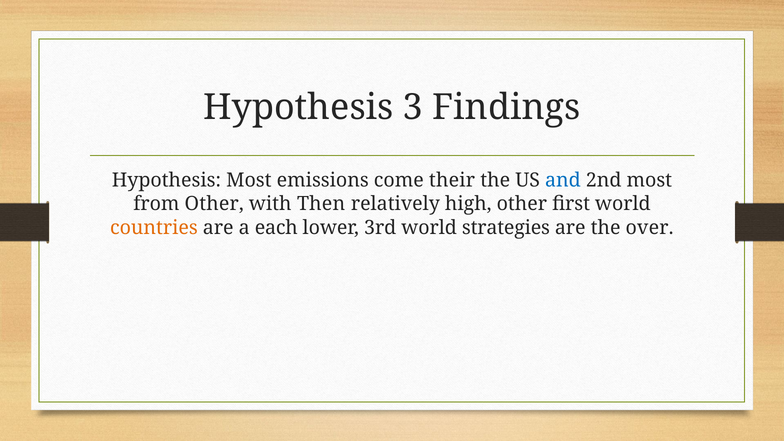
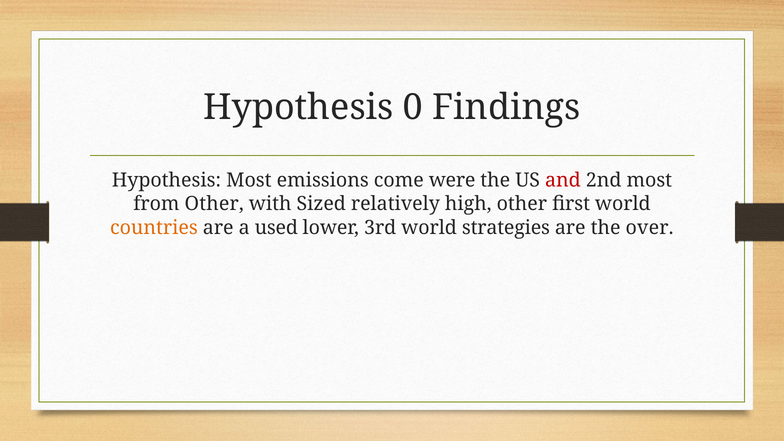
3: 3 -> 0 (413, 108)
their: their -> were (452, 181)
and colour: blue -> red (563, 181)
Then: Then -> Sized (321, 204)
each: each -> used (276, 228)
